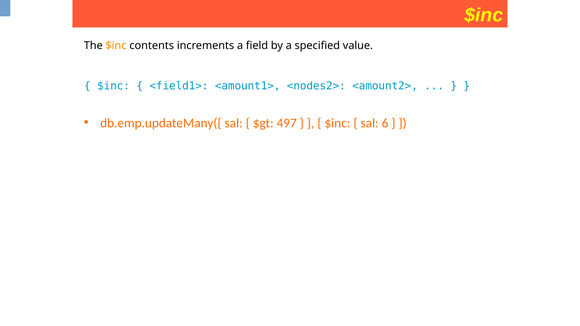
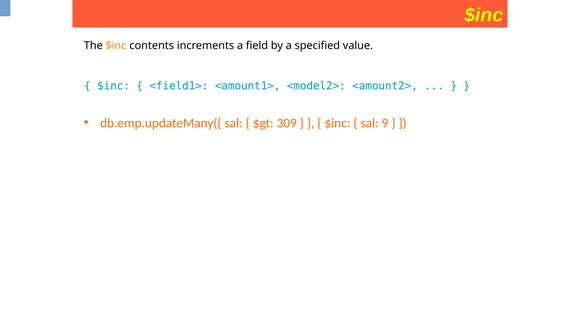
<nodes2>: <nodes2> -> <model2> (316, 86)
497: 497 -> 309 (287, 123)
6: 6 -> 9 (385, 123)
